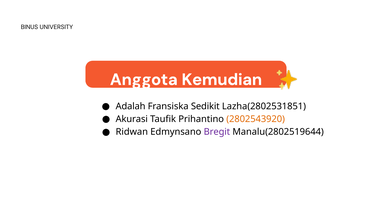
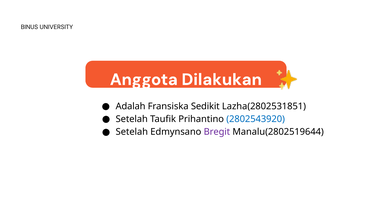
Kemudian: Kemudian -> Dilakukan (222, 79)
Akurasi: Akurasi -> Setelah (132, 119)
2802543920 colour: orange -> blue (256, 119)
Ridwan: Ridwan -> Setelah (132, 132)
